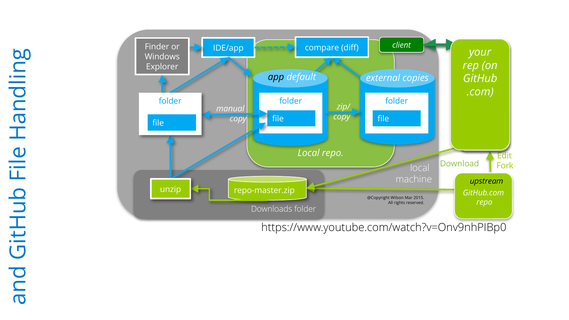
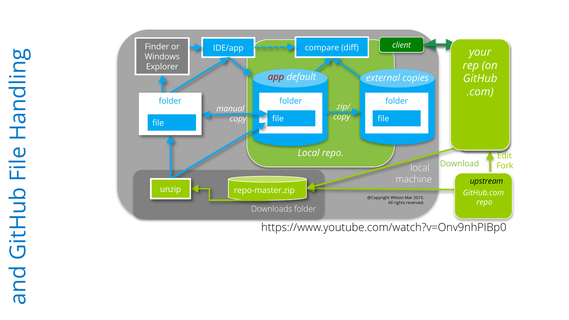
app colour: black -> red (276, 77)
